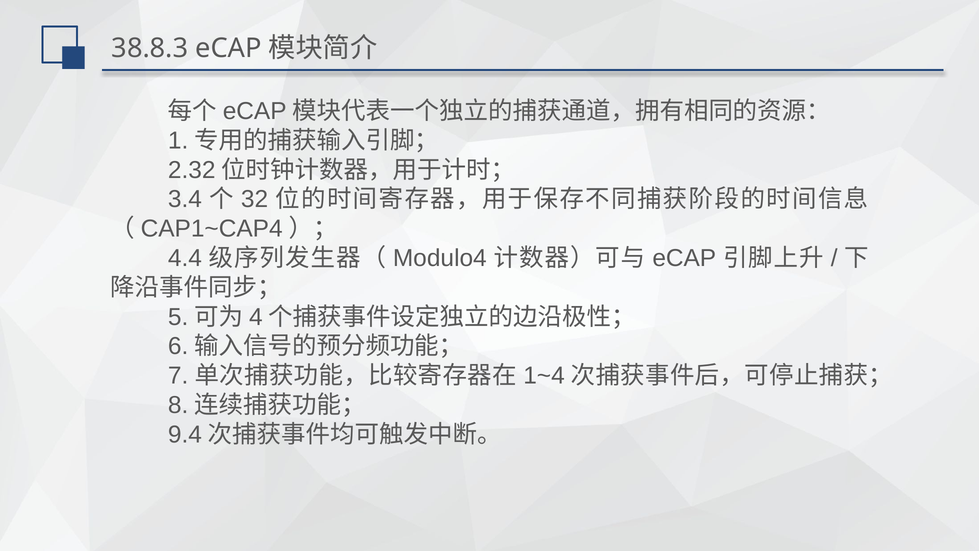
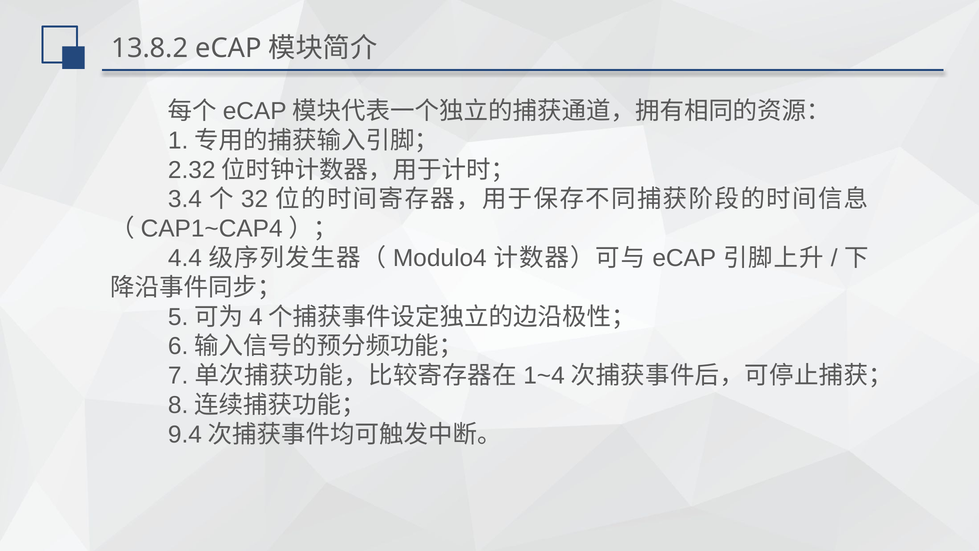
38.8.3: 38.8.3 -> 13.8.2 (150, 48)
